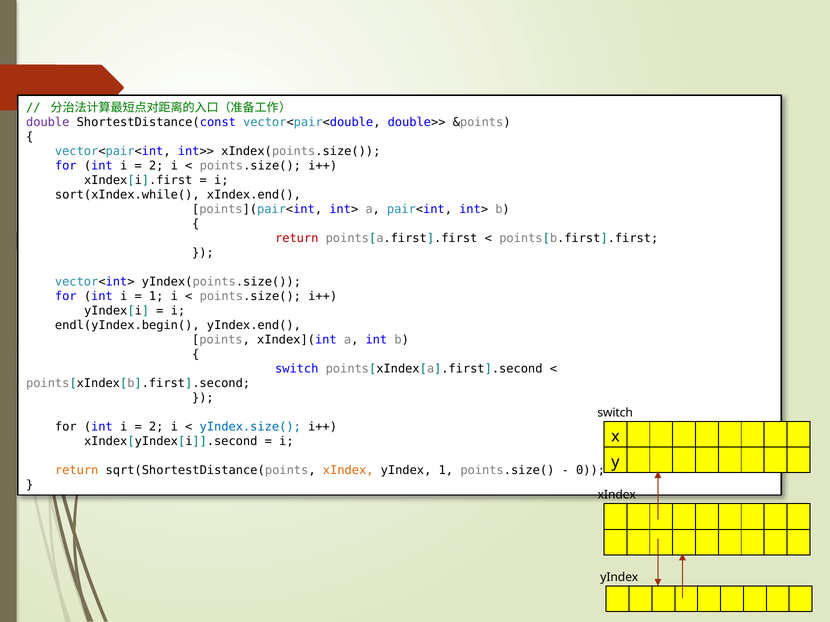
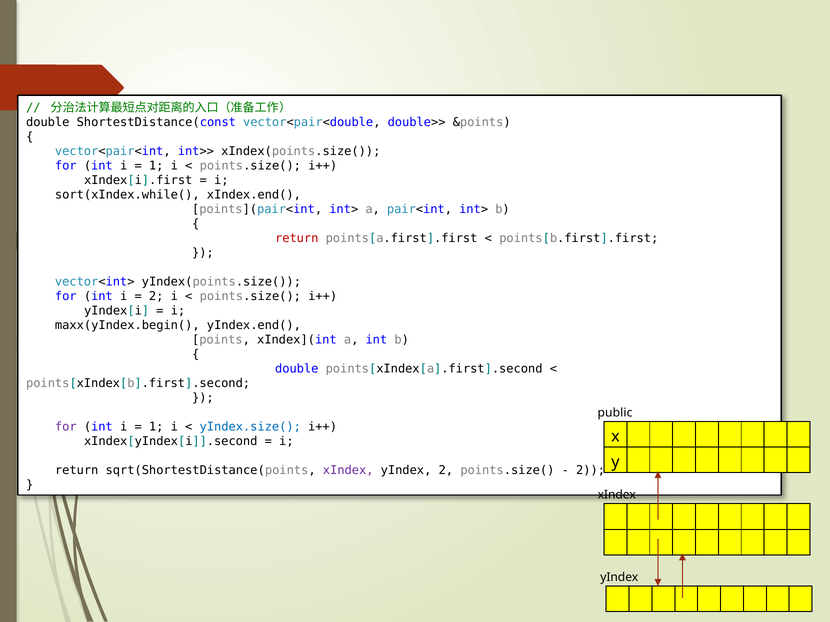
double colour: purple -> black (48, 122)
2: 2 -> 1 (156, 166)
1: 1 -> 2 (156, 296)
endl(yIndex.begin(: endl(yIndex.begin( -> maxx(yIndex.begin( (127, 325)
switch: switch -> double (297, 369)
switch: switch -> public (615, 413)
for colour: black -> purple (66, 427)
2: 2 -> 1 (156, 427)
return colour: orange -> black (77, 470)
xIndex colour: orange -> purple (348, 470)
yIndex 1: 1 -> 2 (446, 470)
0: 0 -> 2 (591, 470)
